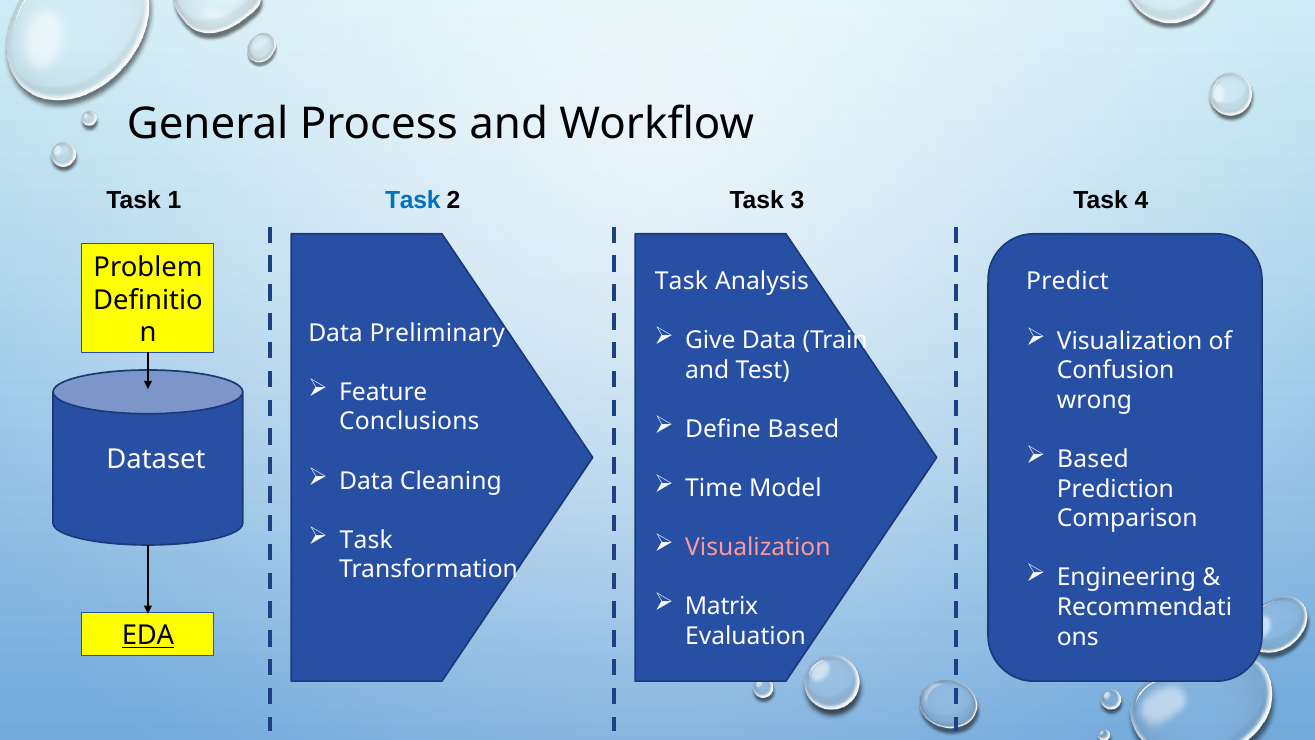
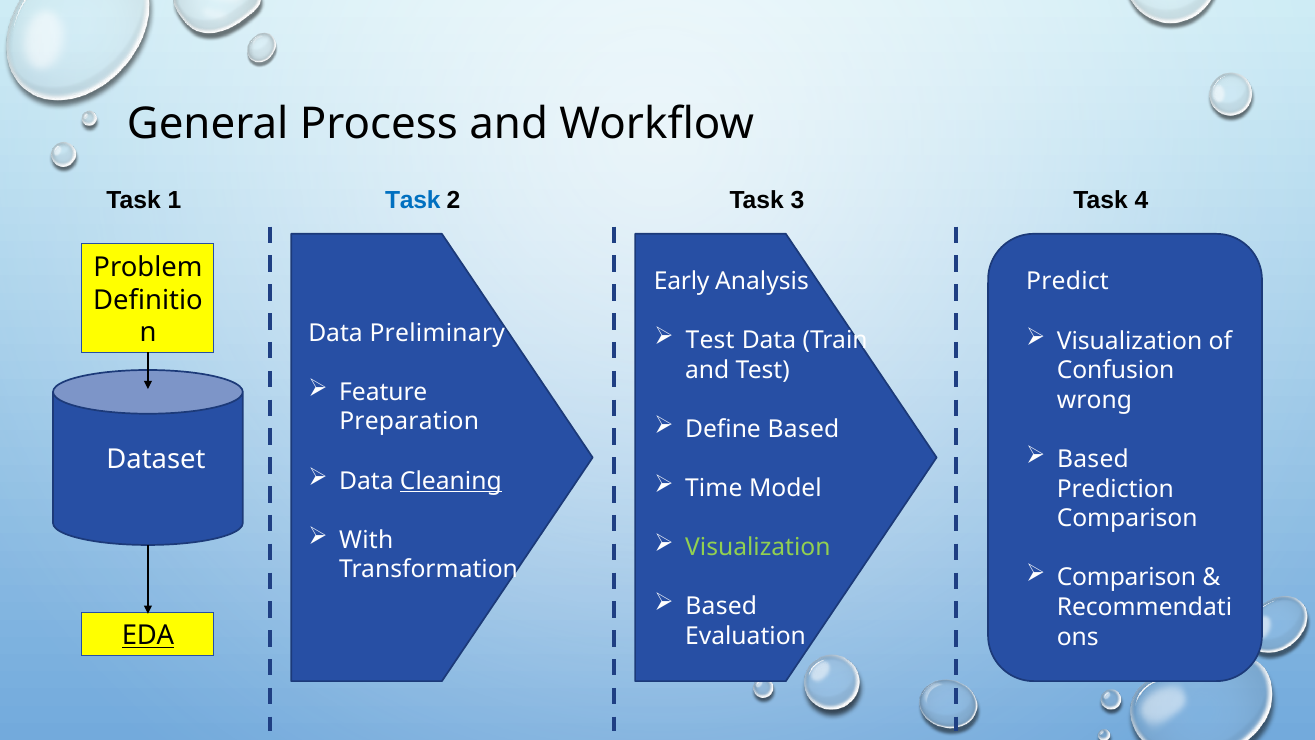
Task: Task -> Early (682, 281)
Give: Give -> Test (710, 340)
Conclusions: Conclusions -> Preparation (409, 422)
Cleaning underline: none -> present (451, 481)
Task: Task -> With (366, 540)
Visualization colour: pink -> light green (758, 547)
Engineering: Engineering -> Comparison (1126, 578)
Matrix: Matrix -> Based (721, 607)
